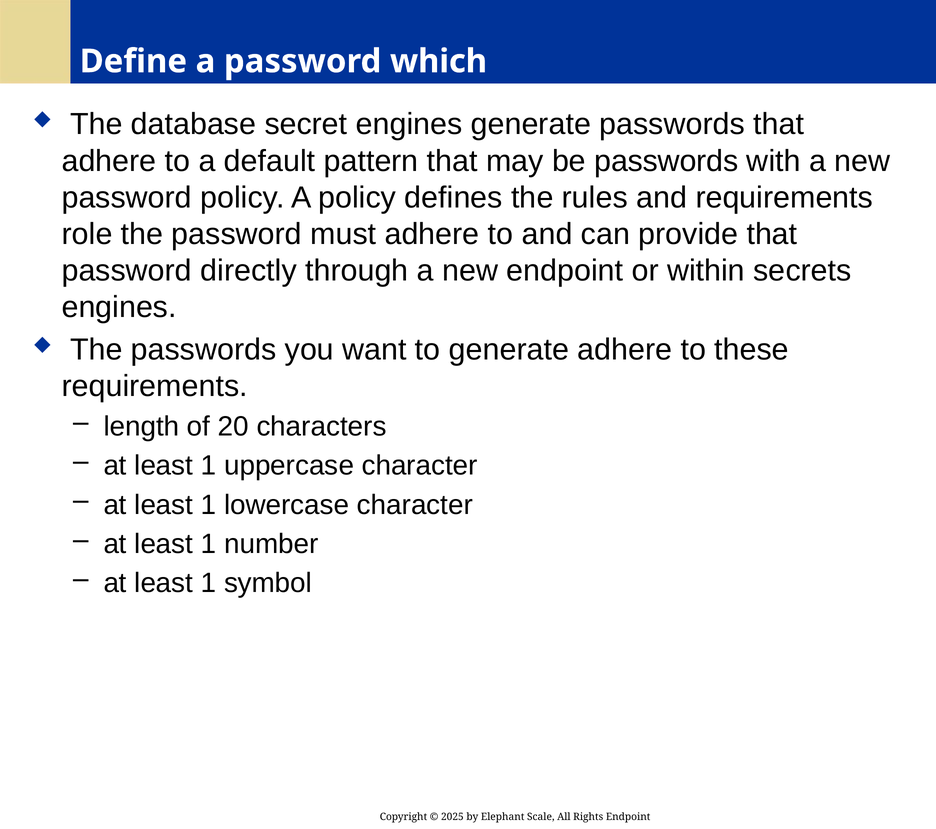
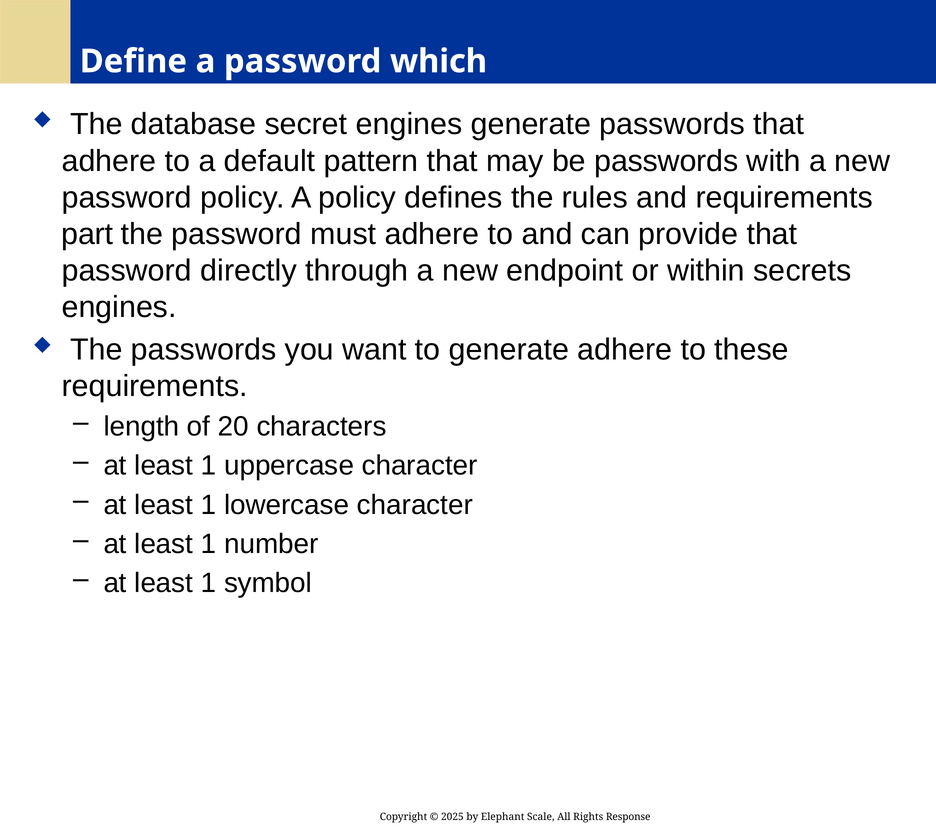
role: role -> part (87, 234)
Rights Endpoint: Endpoint -> Response (628, 817)
